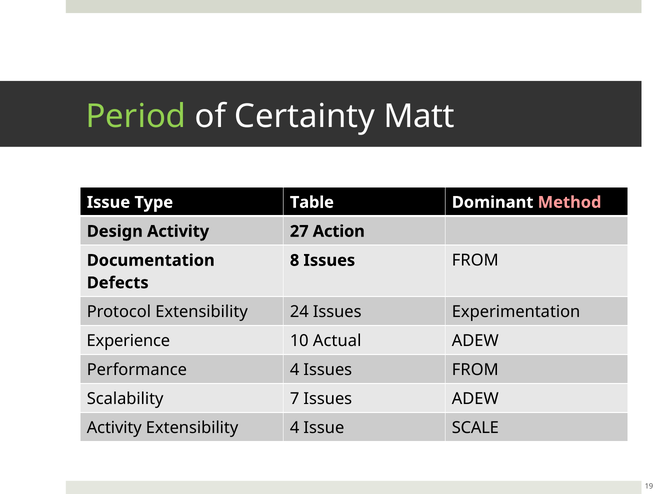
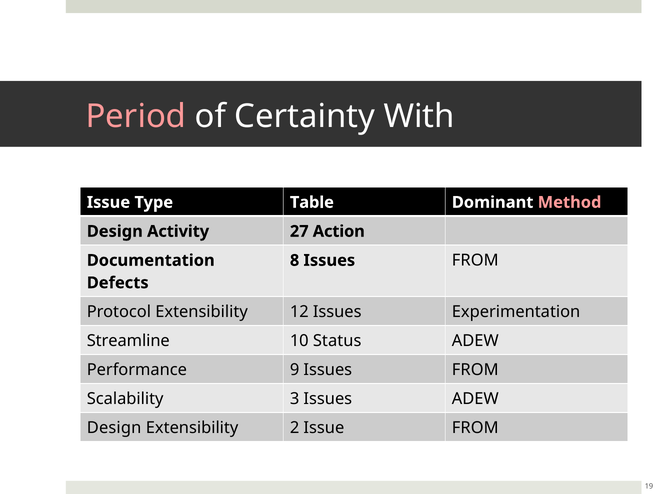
Period colour: light green -> pink (136, 116)
Matt: Matt -> With (419, 116)
24: 24 -> 12 (299, 312)
Experience: Experience -> Streamline (128, 341)
Actual: Actual -> Status (337, 341)
Performance 4: 4 -> 9 (295, 370)
7: 7 -> 3 (295, 398)
Activity: Activity -> Design (114, 427)
Extensibility 4: 4 -> 2 (295, 427)
Issue SCALE: SCALE -> FROM (475, 427)
